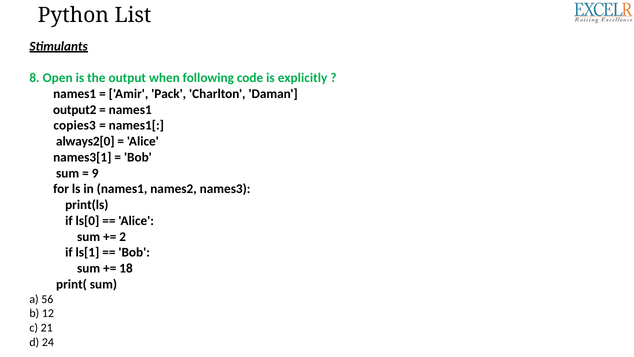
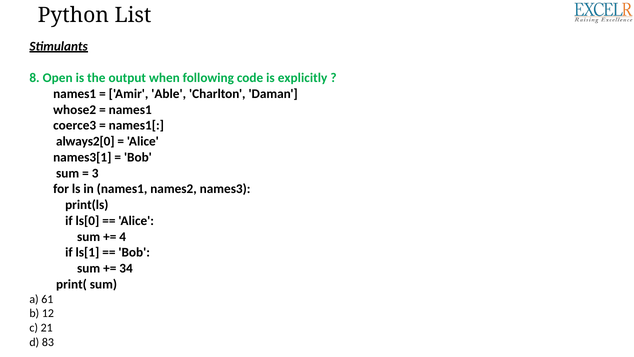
Pack: Pack -> Able (169, 94)
output2: output2 -> whose2 (75, 110)
copies3: copies3 -> coerce3 (75, 125)
9: 9 -> 3 (95, 173)
2: 2 -> 4 (123, 236)
18: 18 -> 34 (126, 268)
56: 56 -> 61 (47, 299)
24: 24 -> 83 (48, 342)
